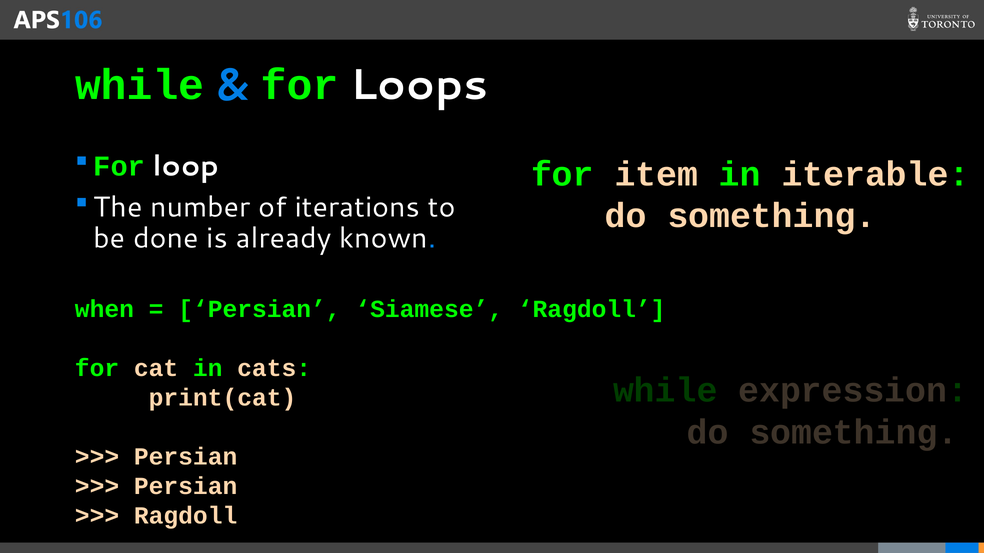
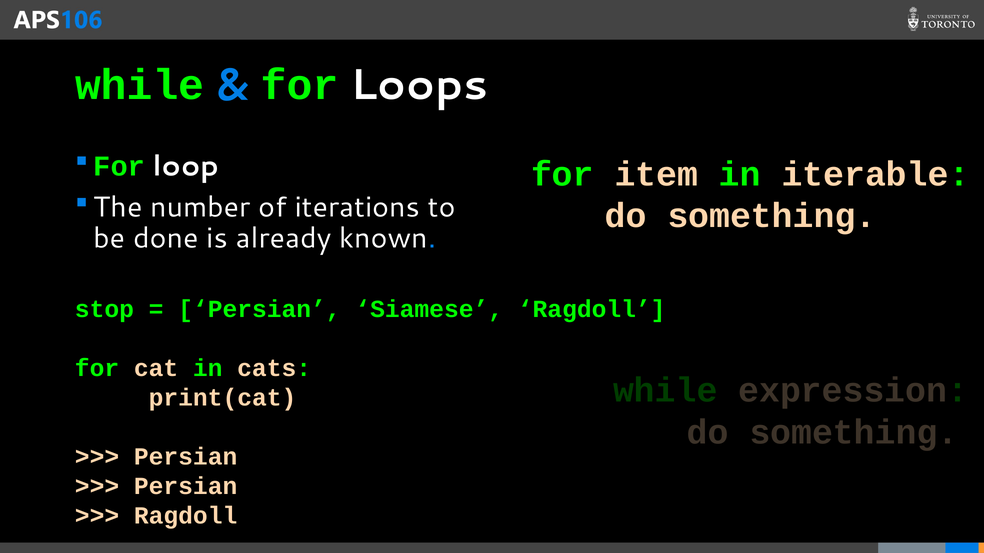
when: when -> stop (104, 309)
